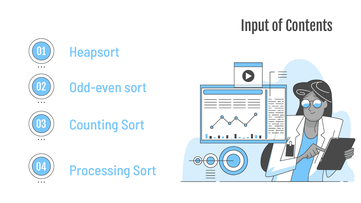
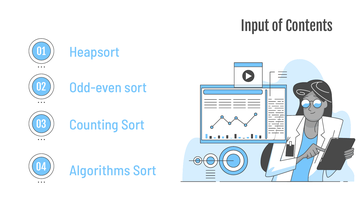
Processing: Processing -> Algorithms (100, 171)
